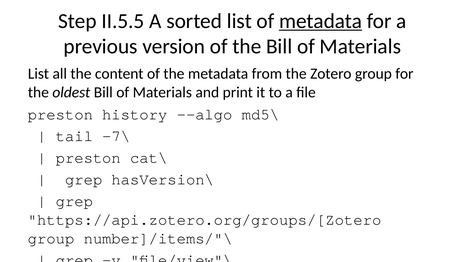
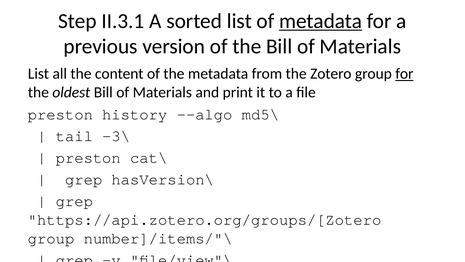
II.5.5: II.5.5 -> II.3.1 (123, 21)
for underline: none -> present (404, 74)
-7\: -7\ -> -3\ (116, 136)
